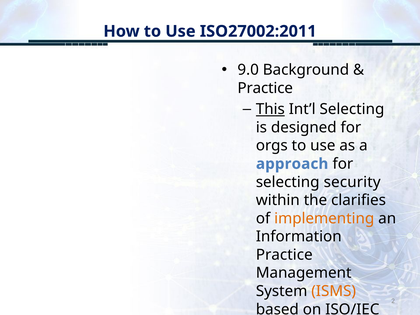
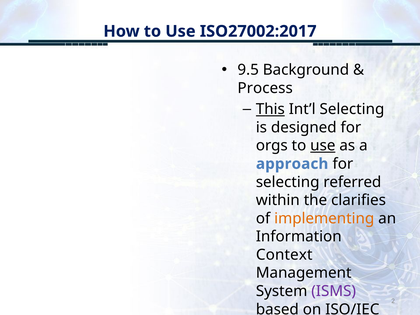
ISO27002:2011: ISO27002:2011 -> ISO27002:2017 (258, 31)
9.0: 9.0 -> 9.5 (248, 70)
Practice: Practice -> Process (265, 88)
use underline: none -> present (323, 146)
security: security -> referred (352, 182)
Practice: Practice -> Context (284, 255)
ISMS colour: orange -> purple (334, 291)
